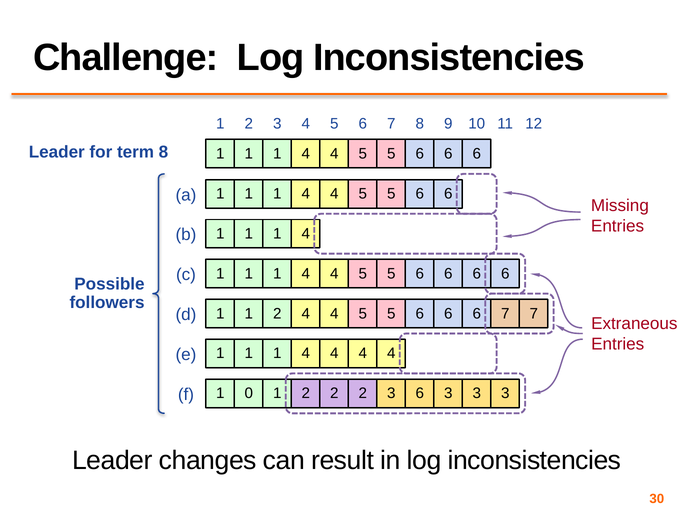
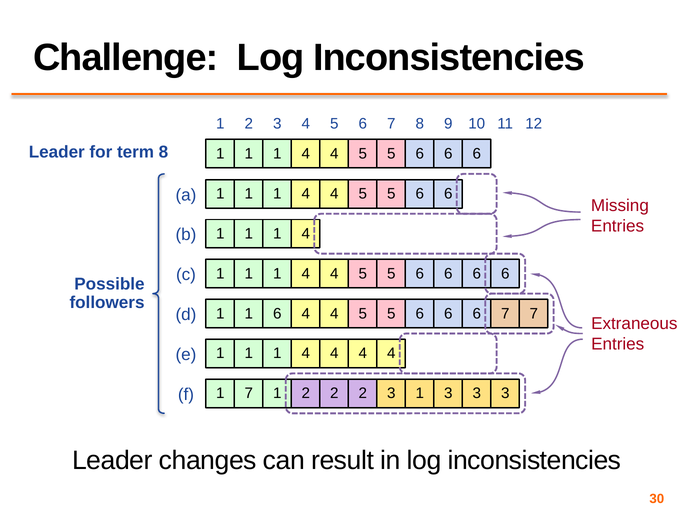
2: 2 -> 6 (277, 314)
1 0: 0 -> 7 (249, 393)
3 6: 6 -> 1 (420, 393)
